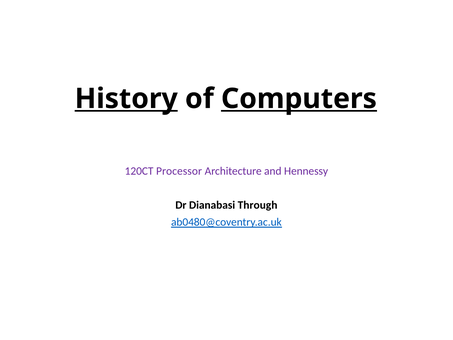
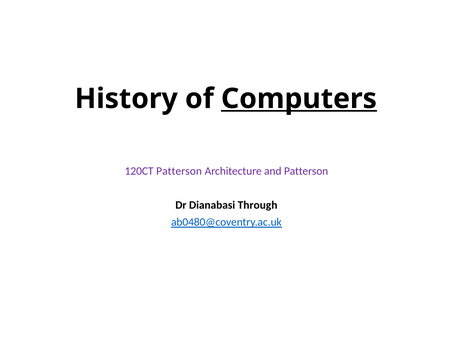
History underline: present -> none (126, 99)
120CT Processor: Processor -> Patterson (179, 171)
and Hennessy: Hennessy -> Patterson (306, 171)
